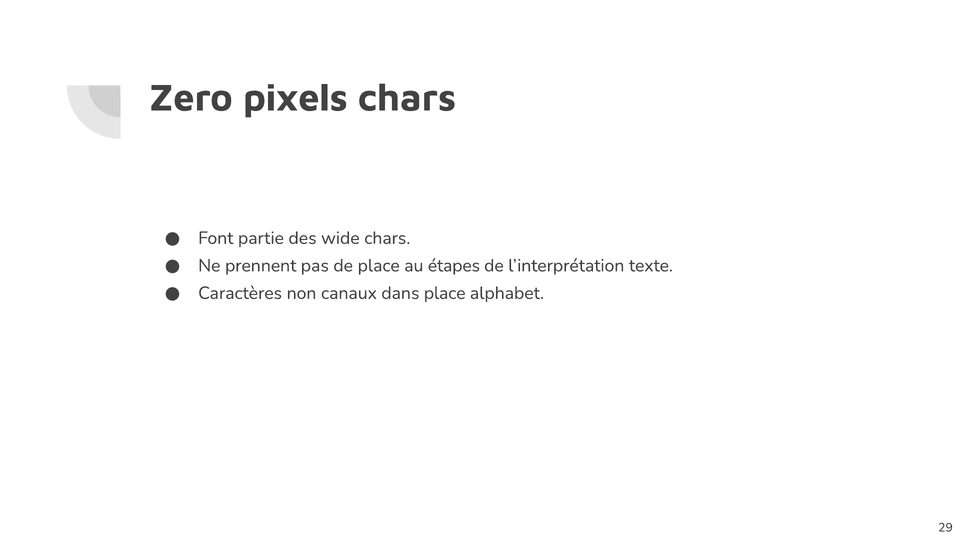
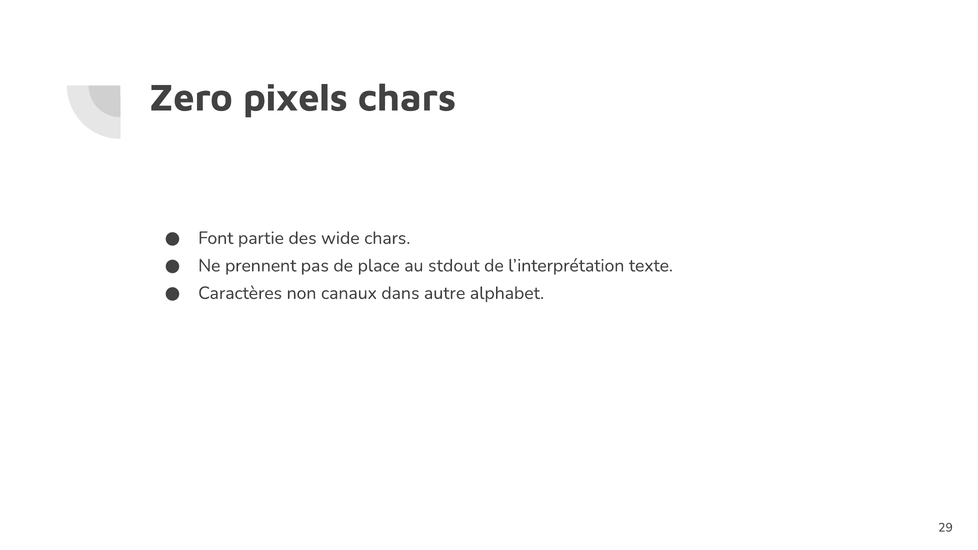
étapes: étapes -> stdout (454, 266)
dans place: place -> autre (445, 293)
